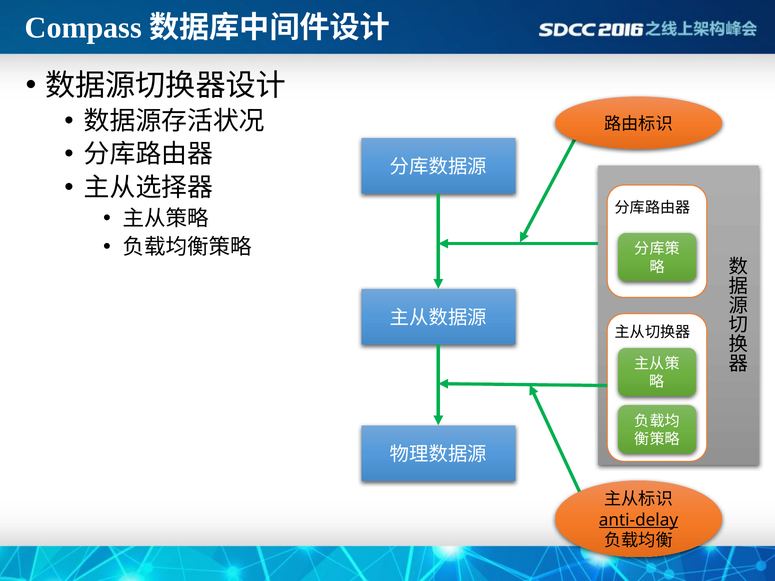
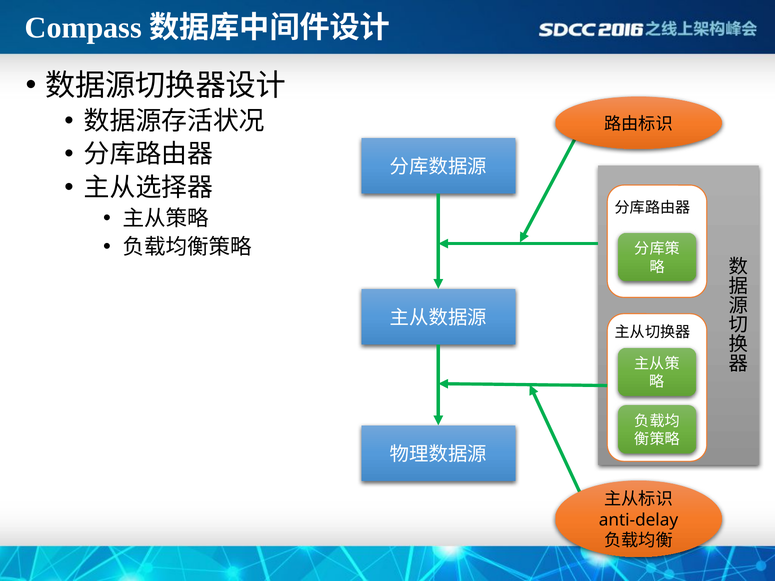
anti-delay underline: present -> none (638, 520)
